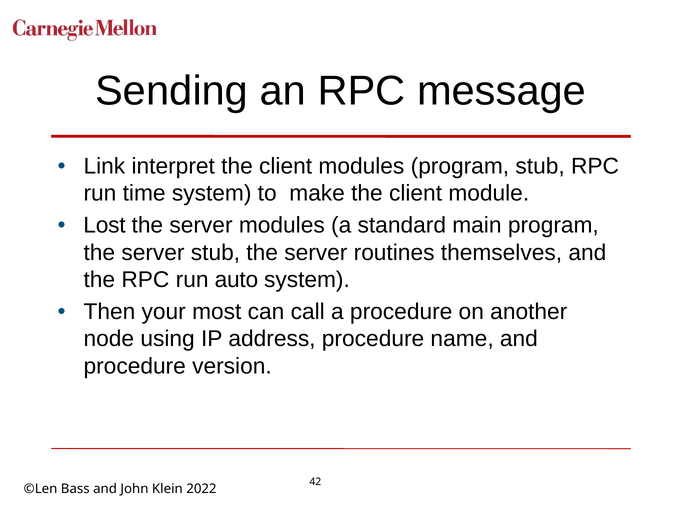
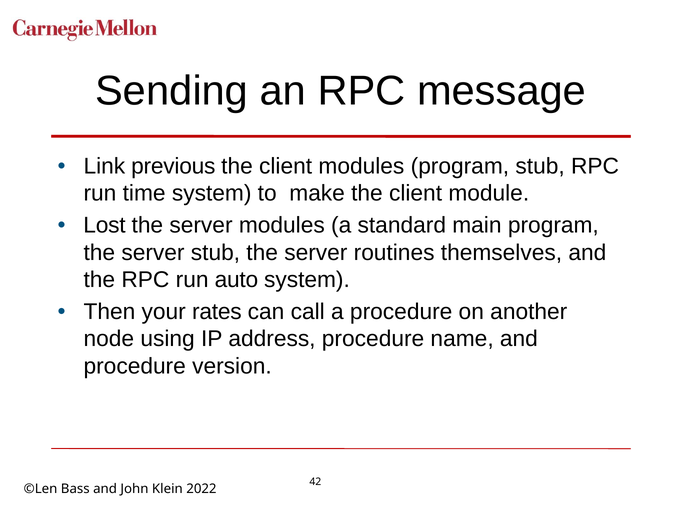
interpret: interpret -> previous (173, 166)
most: most -> rates (217, 312)
